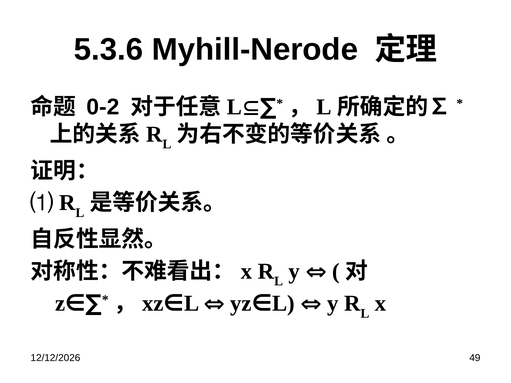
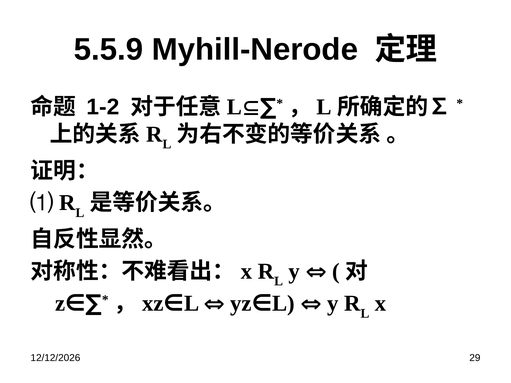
5.3.6: 5.3.6 -> 5.5.9 (108, 49)
0-2: 0-2 -> 1-2 (103, 107)
49: 49 -> 29 (475, 358)
